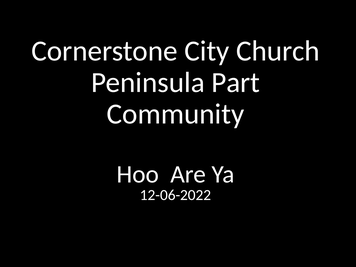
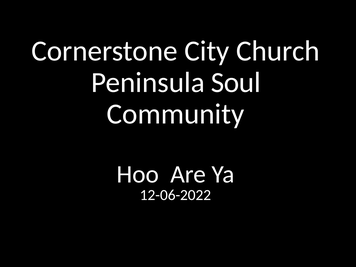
Part: Part -> Soul (236, 83)
